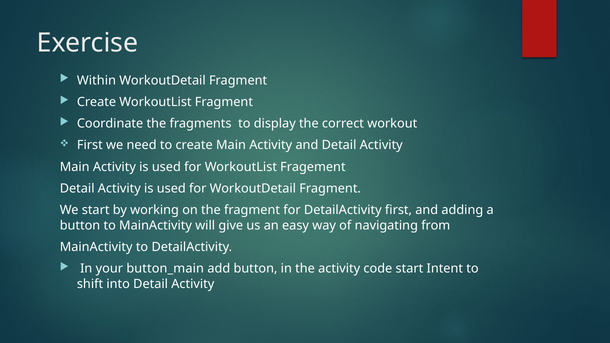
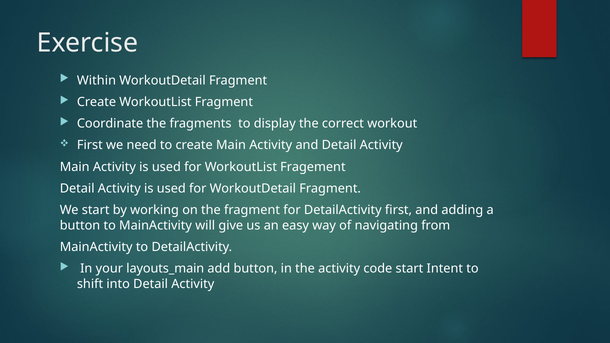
button_main: button_main -> layouts_main (165, 269)
